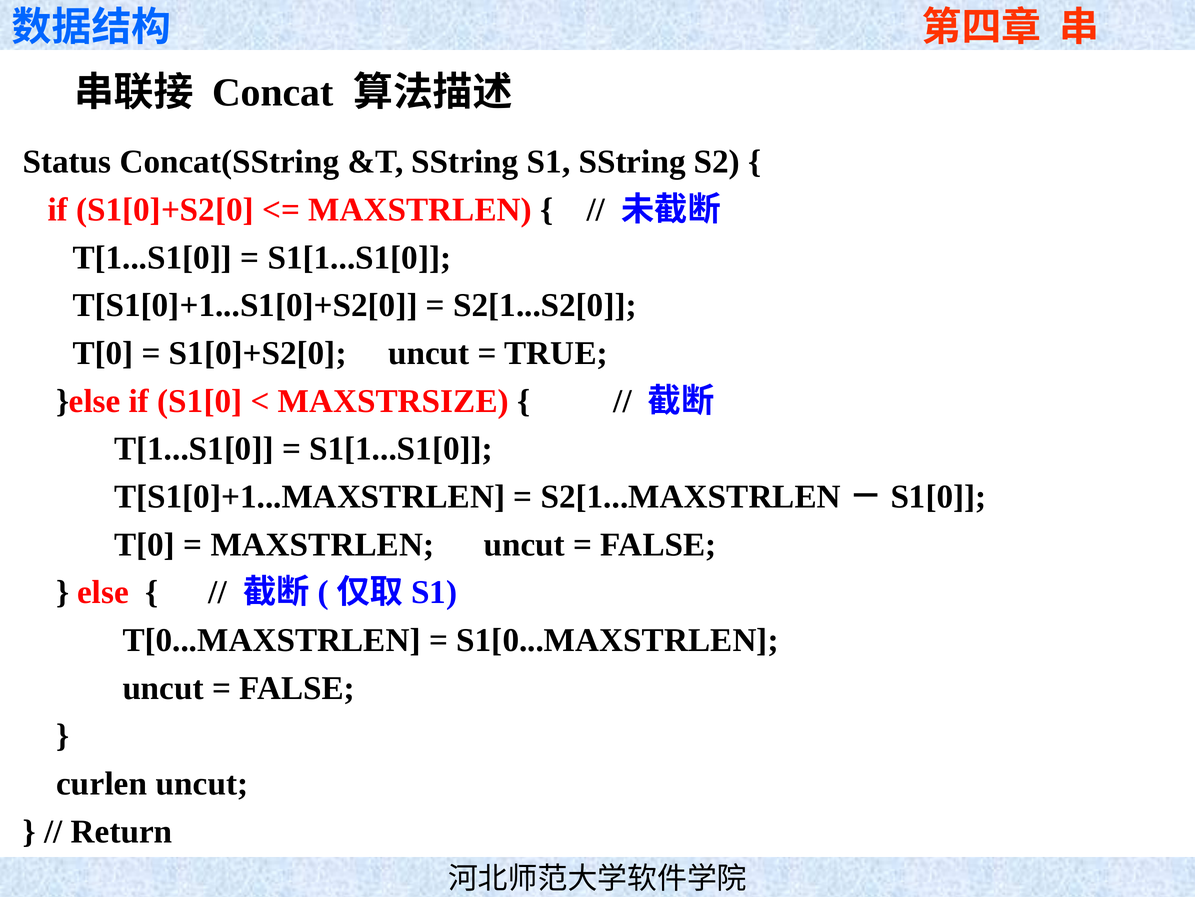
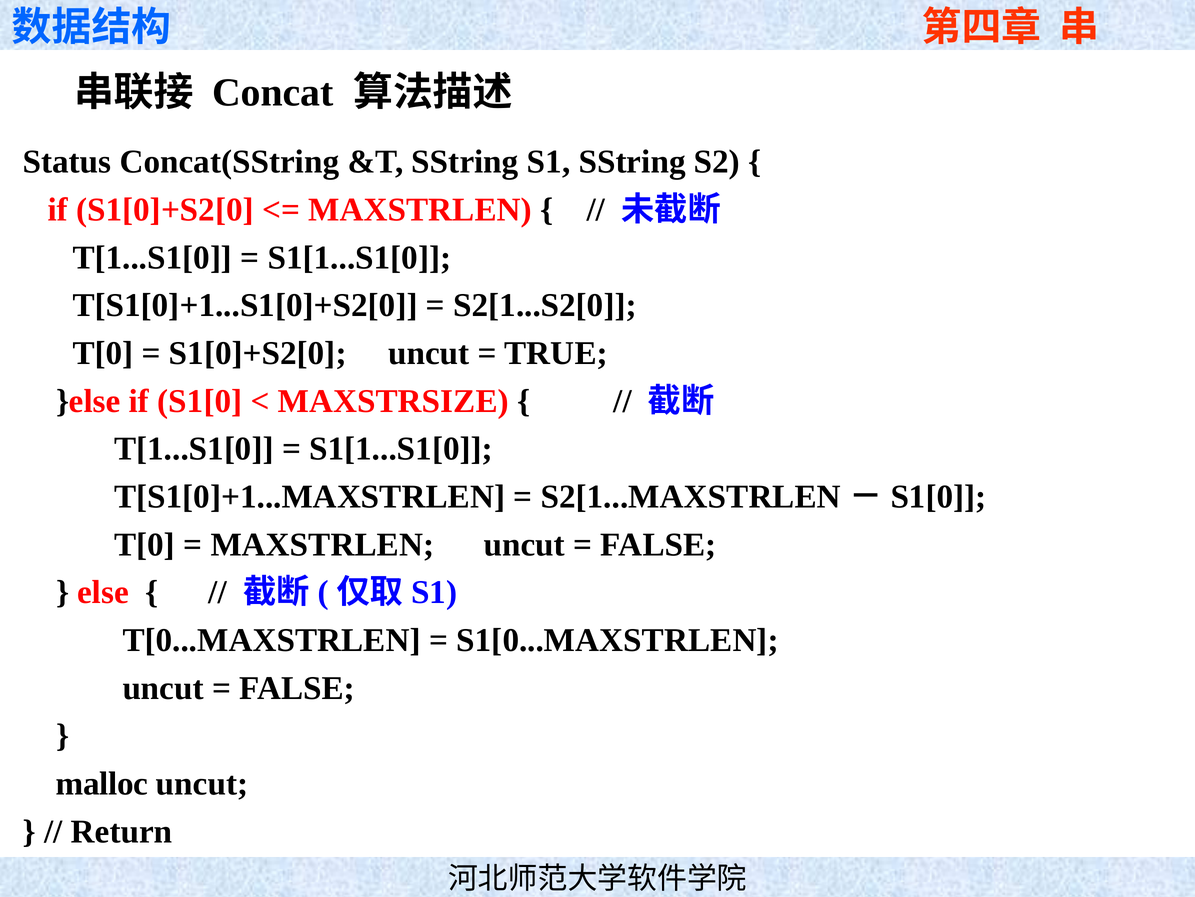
curlen: curlen -> malloc (102, 783)
